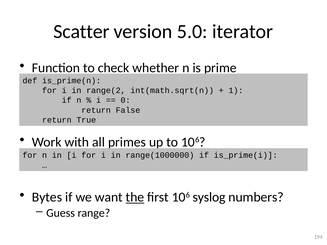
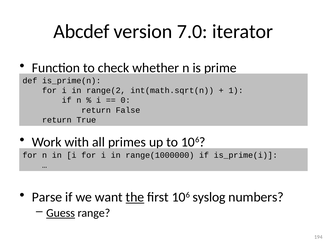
Scatter: Scatter -> Abcdef (81, 32)
5.0: 5.0 -> 7.0 (192, 32)
Bytes: Bytes -> Parse (47, 197)
Guess underline: none -> present (61, 213)
